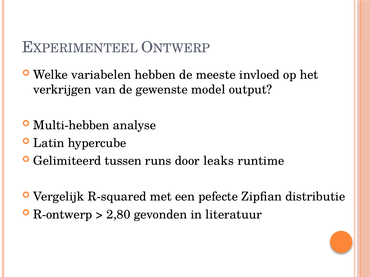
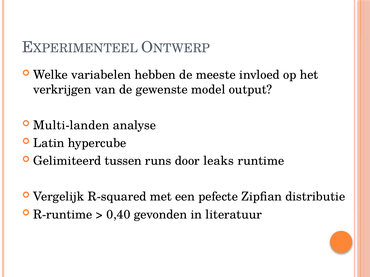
Multi-hebben: Multi-hebben -> Multi-landen (71, 125)
R-ontwerp: R-ontwerp -> R-runtime (63, 215)
2,80: 2,80 -> 0,40 (118, 215)
